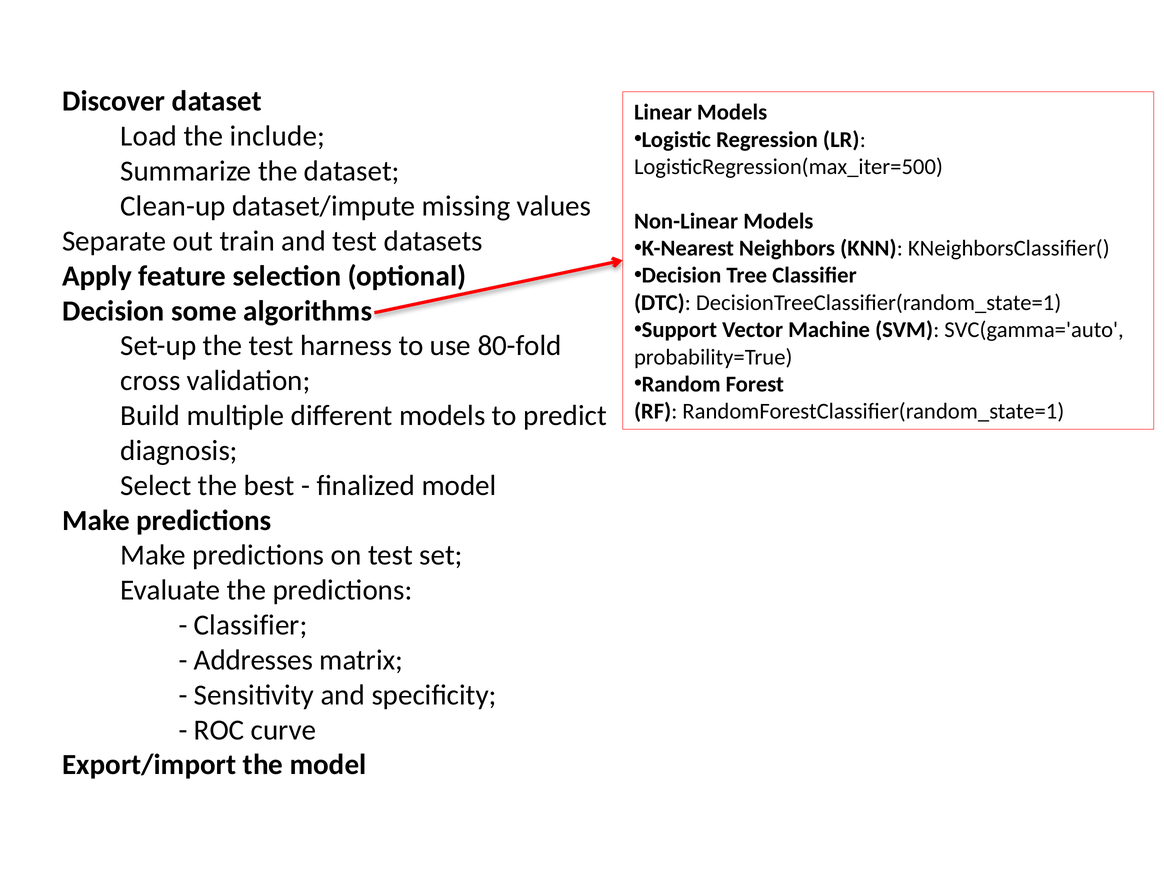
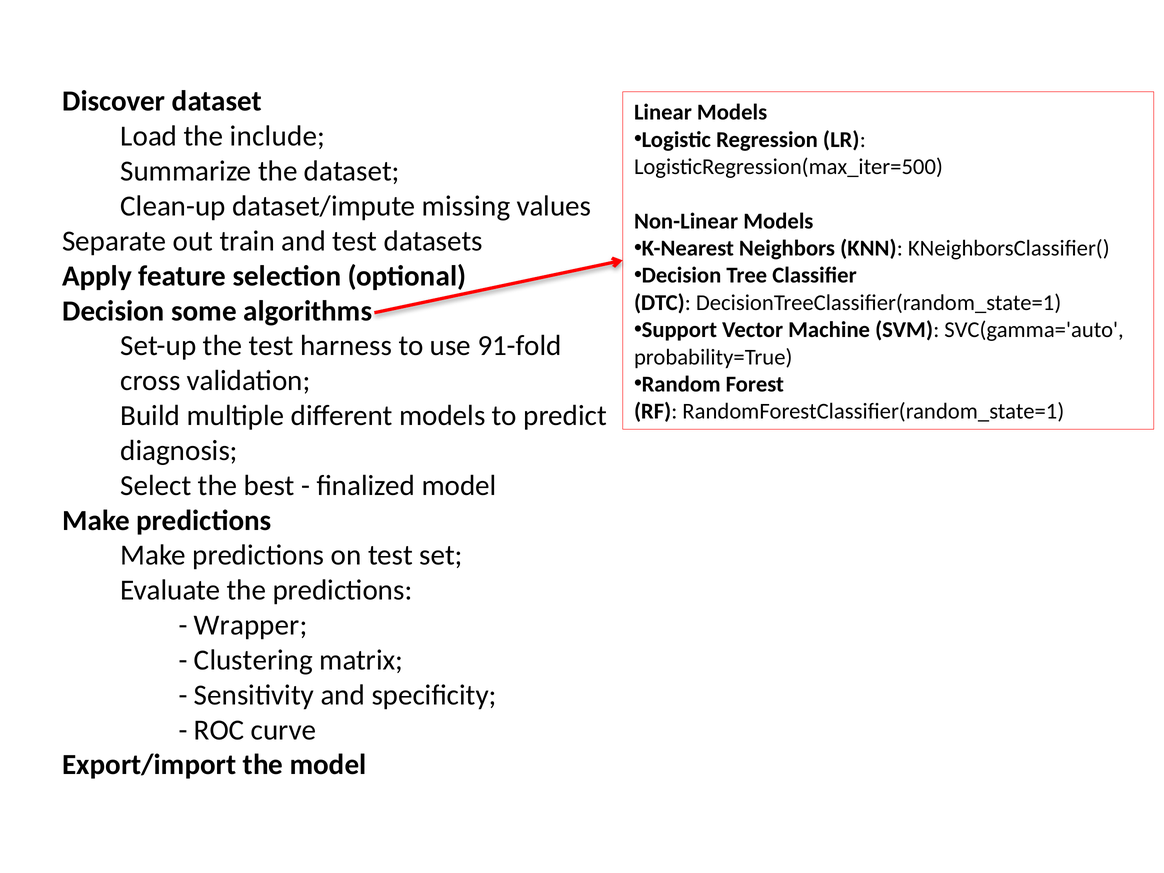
80-fold: 80-fold -> 91-fold (519, 346)
Classifier: Classifier -> Wrapper (251, 625)
Addresses: Addresses -> Clustering (253, 660)
